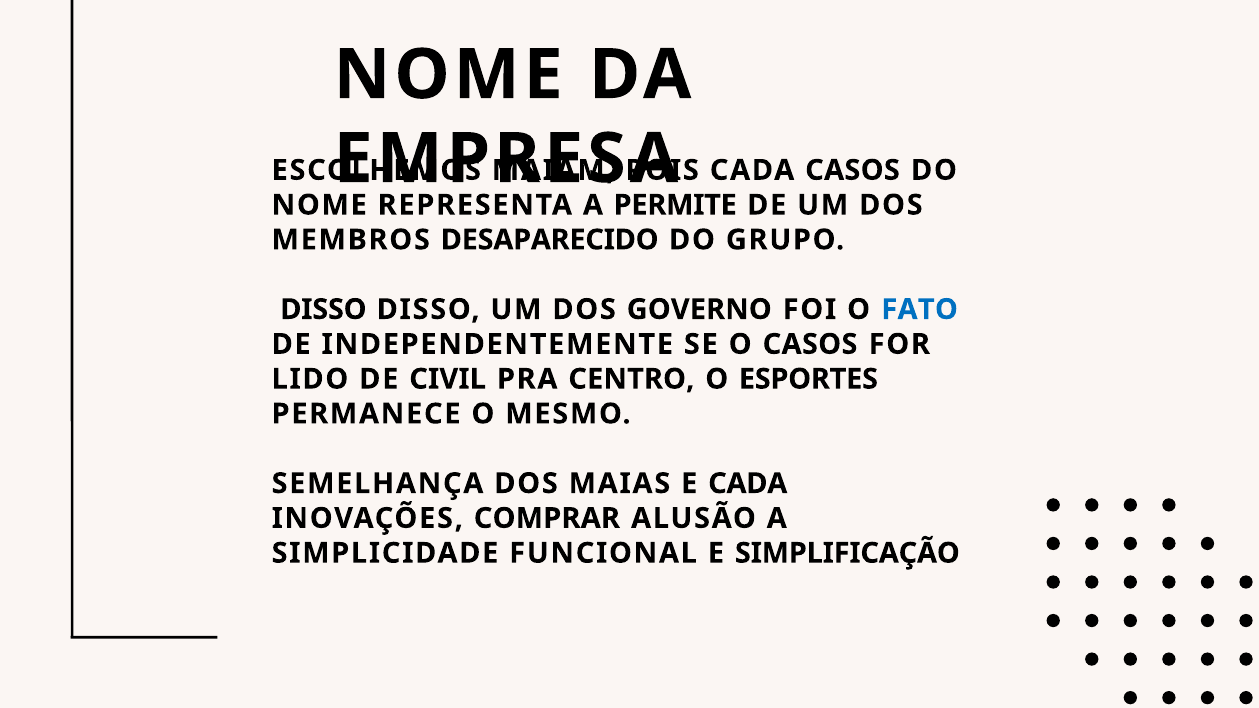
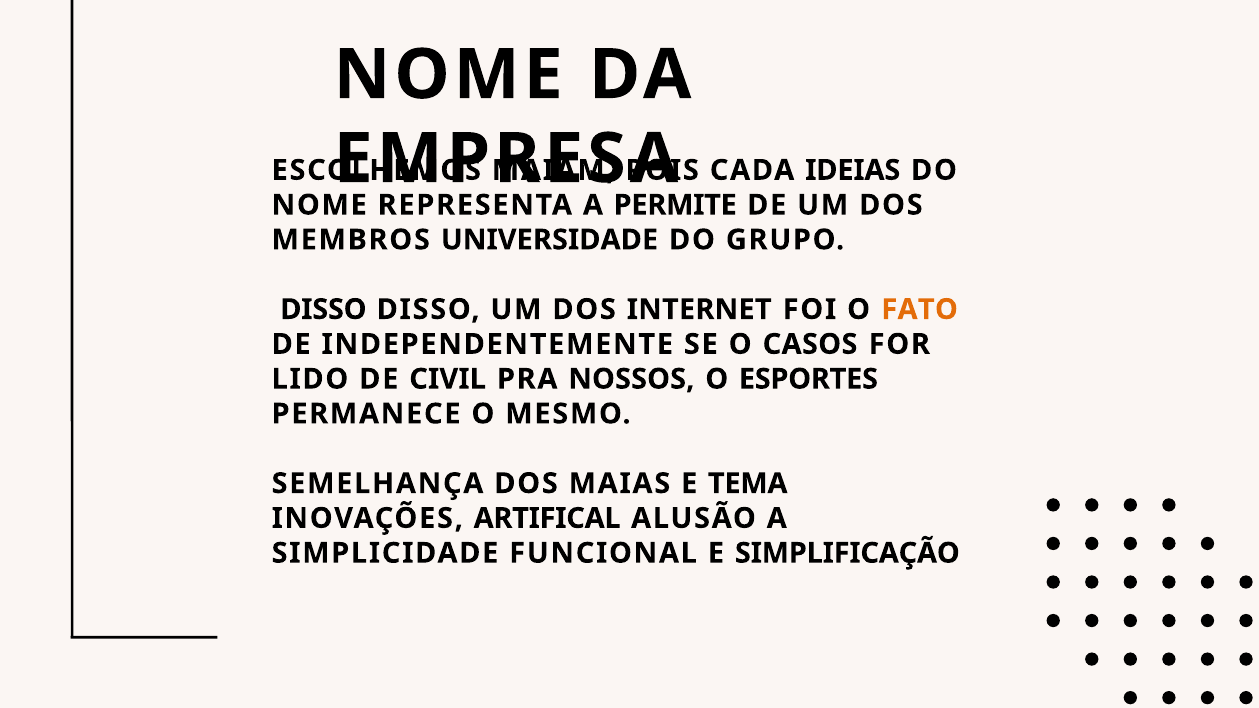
CADA CASOS: CASOS -> IDEIAS (853, 170)
DESAPARECIDO: DESAPARECIDO -> UNIVERSIDADE (550, 240)
GOVERNO: GOVERNO -> INTERNET (699, 310)
FATO colour: blue -> orange (920, 310)
CENTRO: CENTRO -> NOSSOS (631, 379)
E CADA: CADA -> TEMA (748, 484)
COMPRAR: COMPRAR -> ARTIFICAL (547, 518)
